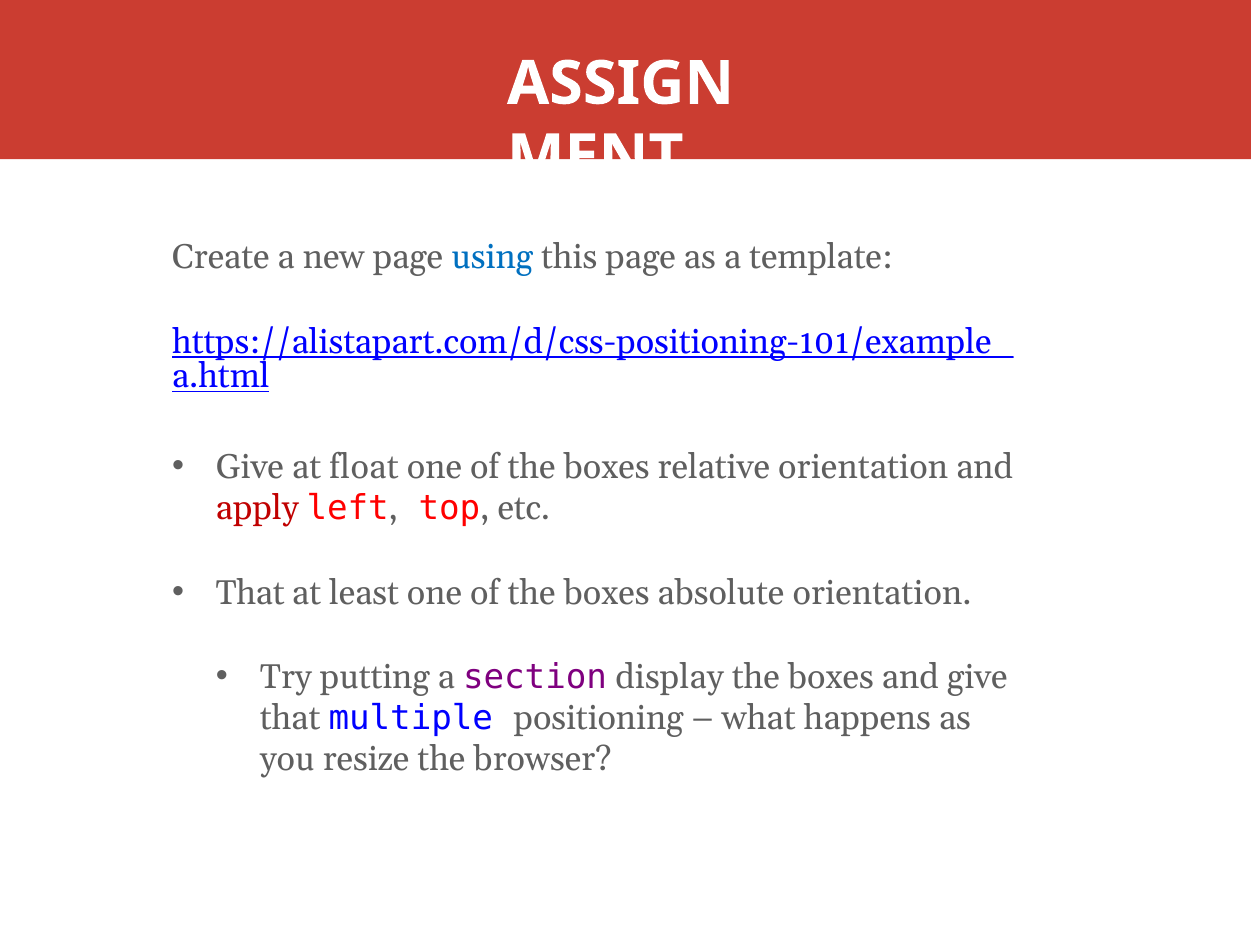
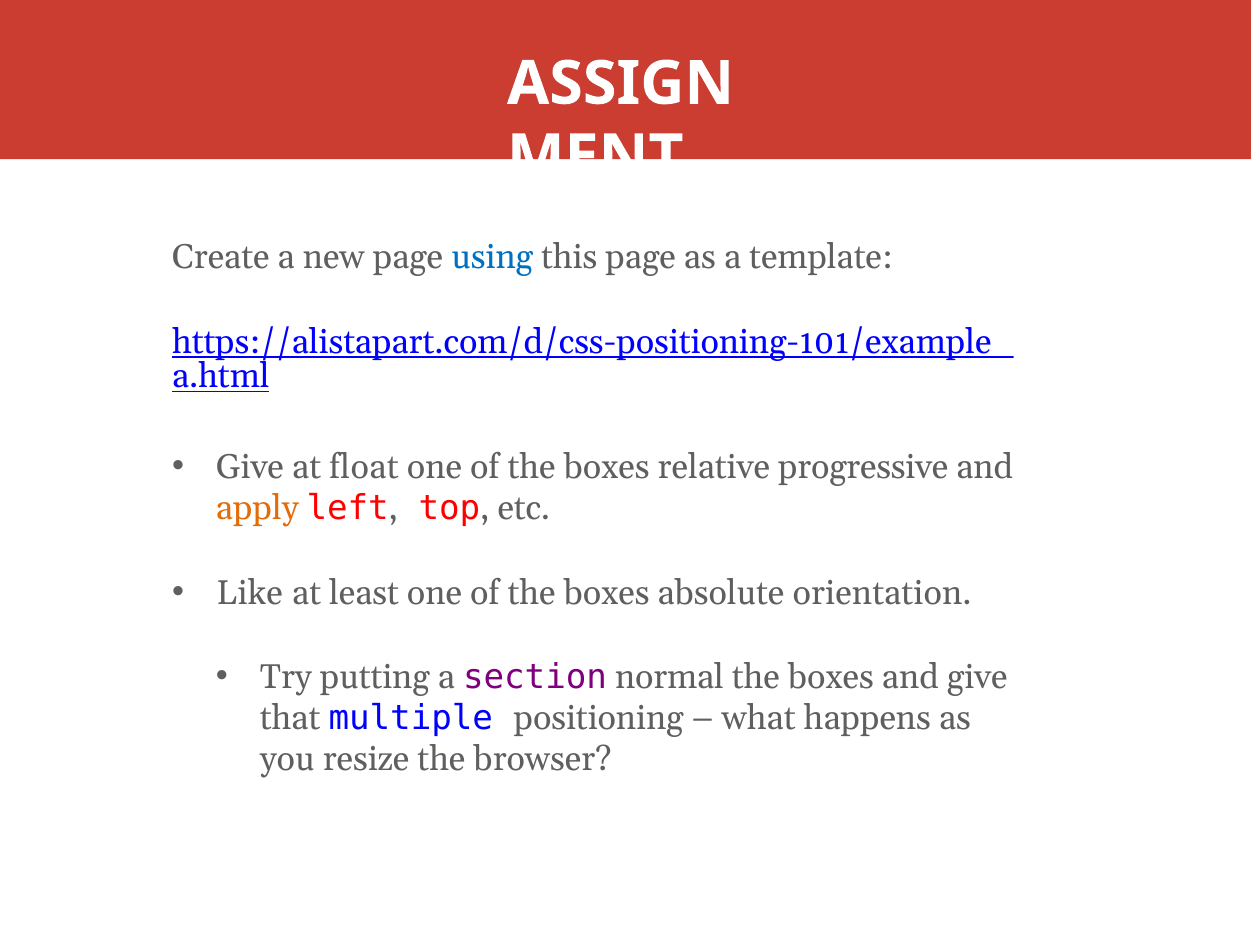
relative orientation: orientation -> progressive (863, 468)
apply colour: red -> orange (257, 509)
That: That -> Like (250, 593)
display: display -> normal (670, 678)
